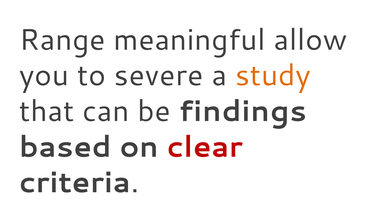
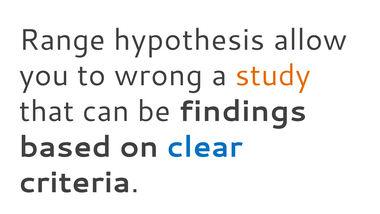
meaningful: meaningful -> hypothesis (189, 40)
severe: severe -> wrong (159, 76)
clear colour: red -> blue (205, 147)
